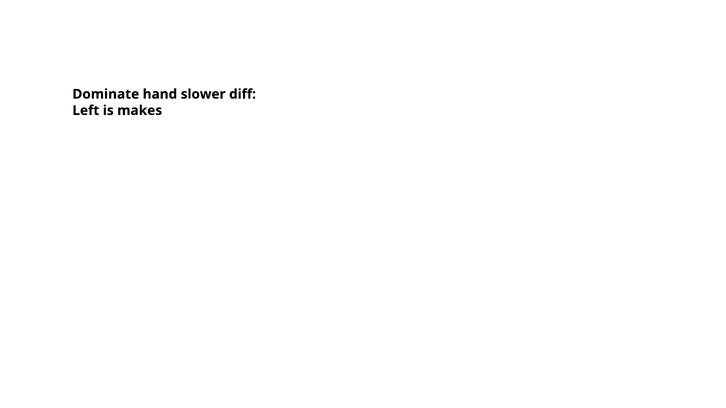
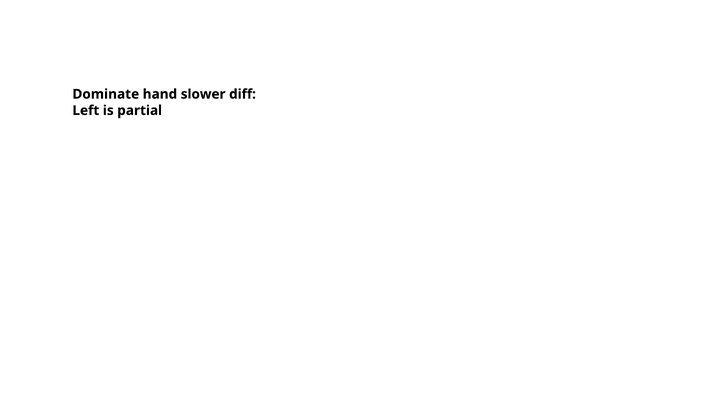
makes: makes -> partial (140, 111)
